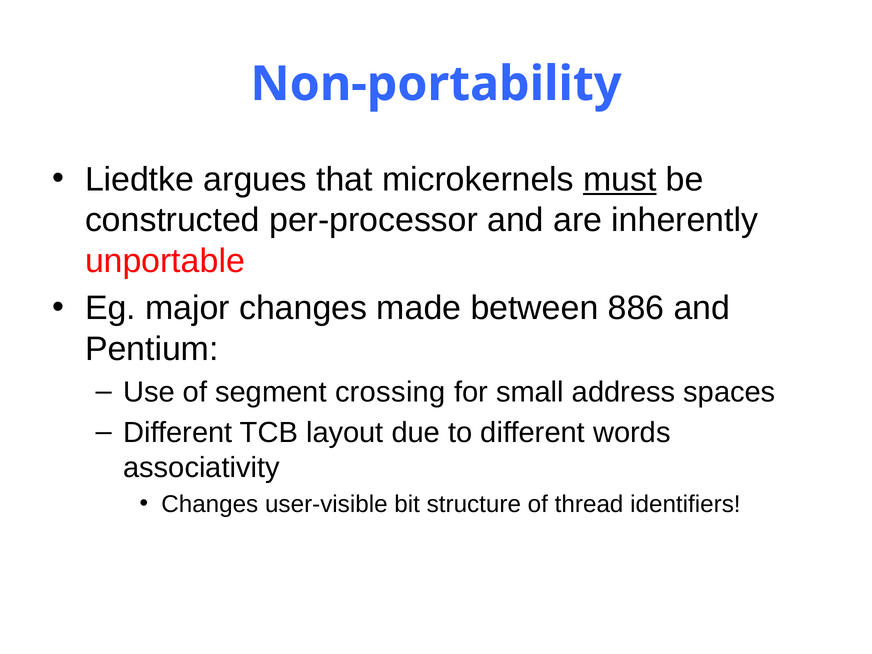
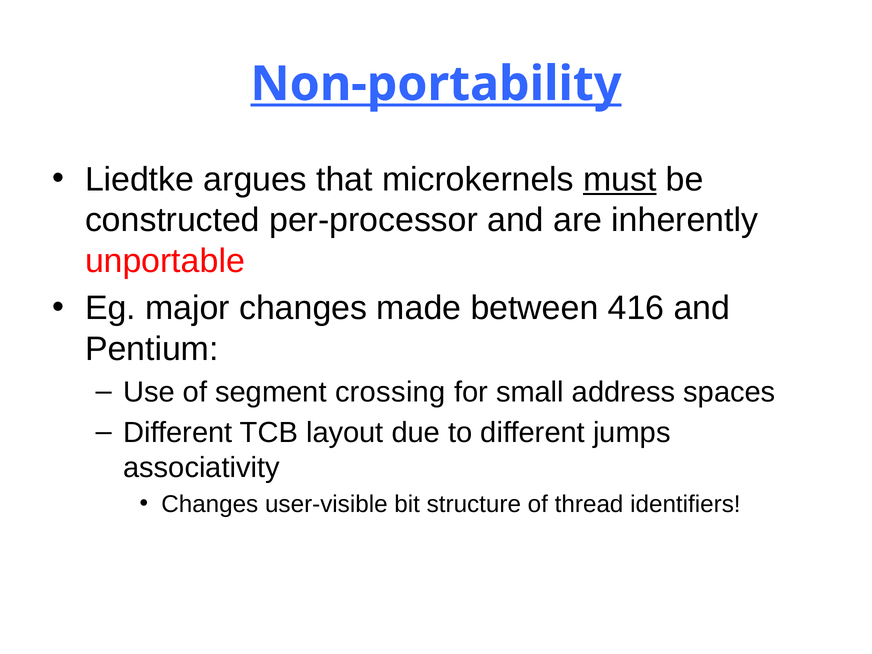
Non‐portability underline: none -> present (436, 84)
886: 886 -> 416 (636, 308)
words: words -> jumps (632, 433)
